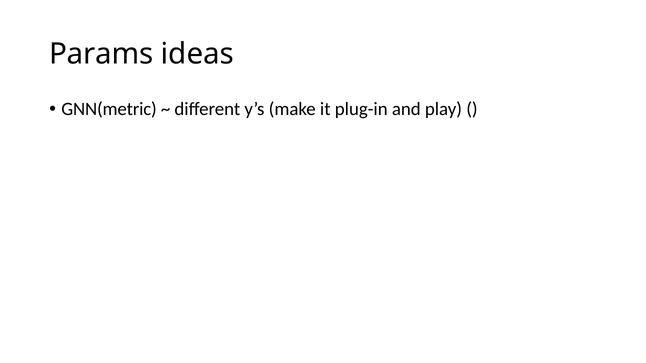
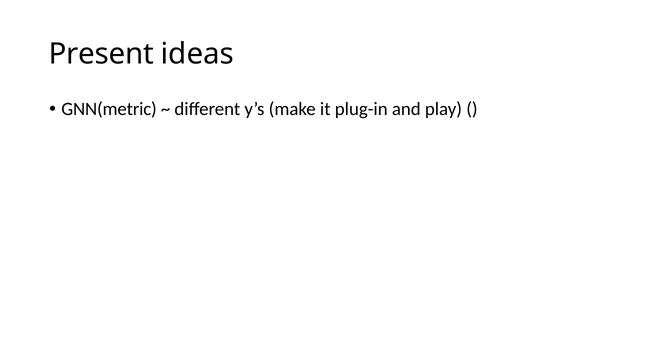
Params: Params -> Present (101, 54)
